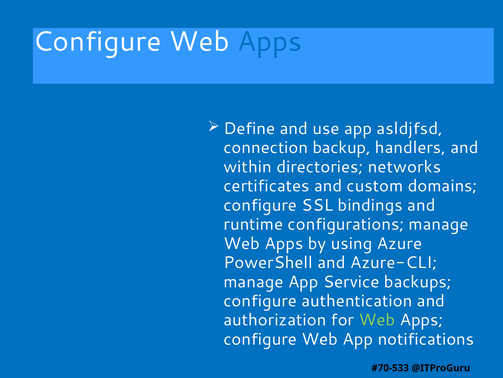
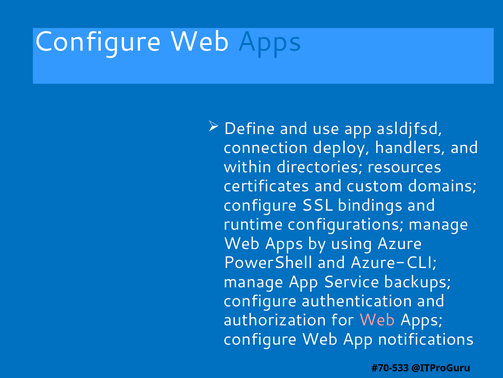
backup: backup -> deploy (341, 147)
networks: networks -> resources (405, 167)
Web colour: light green -> pink (377, 319)
